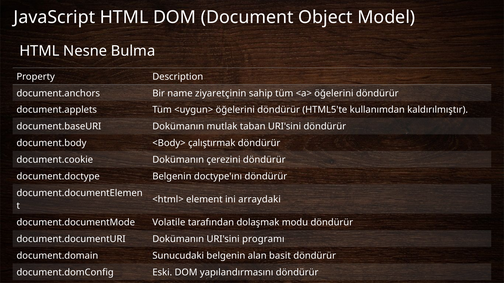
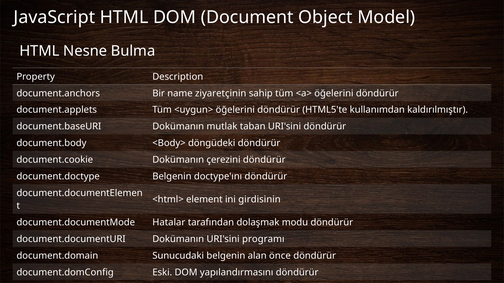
çalıştırmak: çalıştırmak -> döngüdeki (212, 143)
arraydaki: arraydaki -> girdisinin (259, 200)
Volatile: Volatile -> Hatalar (169, 223)
basit: basit -> önce (280, 256)
